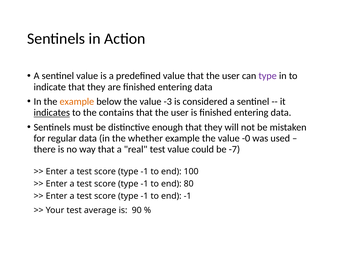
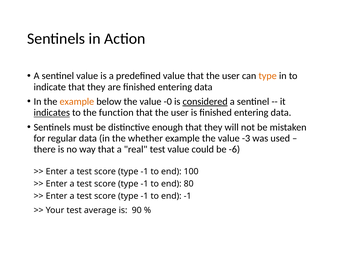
type colour: purple -> orange (268, 76)
-3: -3 -> -0 (168, 102)
considered underline: none -> present (205, 102)
contains: contains -> function (116, 113)
-0: -0 -> -3 (246, 139)
-7: -7 -> -6 (234, 150)
